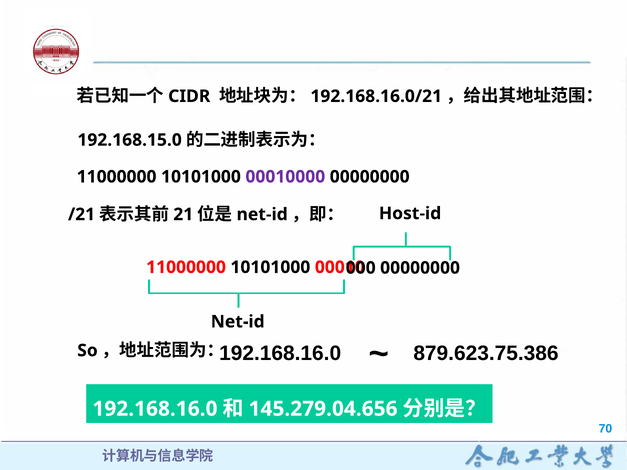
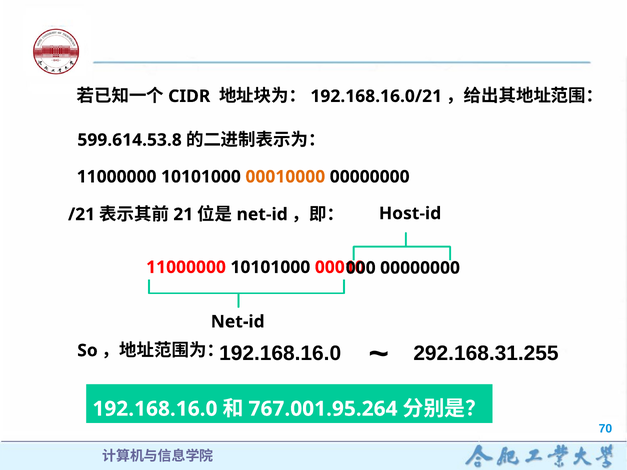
192.168.15.0: 192.168.15.0 -> 599.614.53.8 (130, 140)
00010000 colour: purple -> orange (285, 177)
879.623.75.386: 879.623.75.386 -> 292.168.31.255 (486, 354)
145.279.04.656: 145.279.04.656 -> 767.001.95.264 (323, 409)
